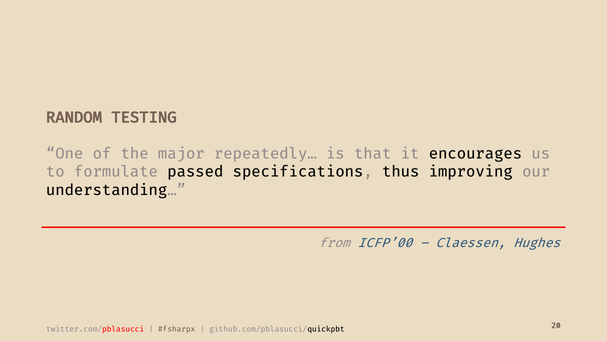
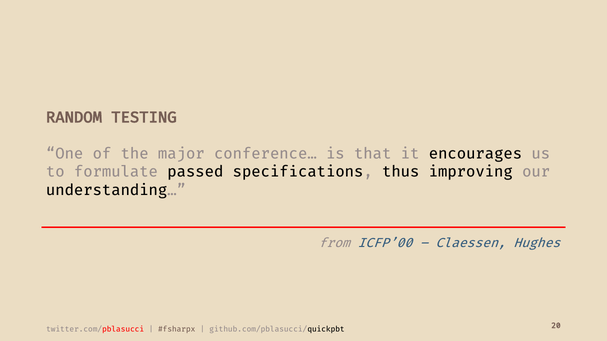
repeatedly…: repeatedly… -> conference… (265, 154)
